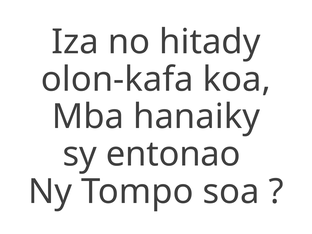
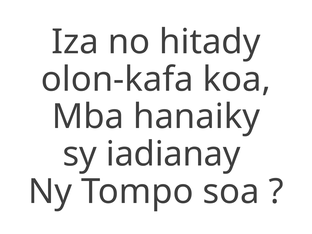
entonao: entonao -> iadianay (173, 154)
